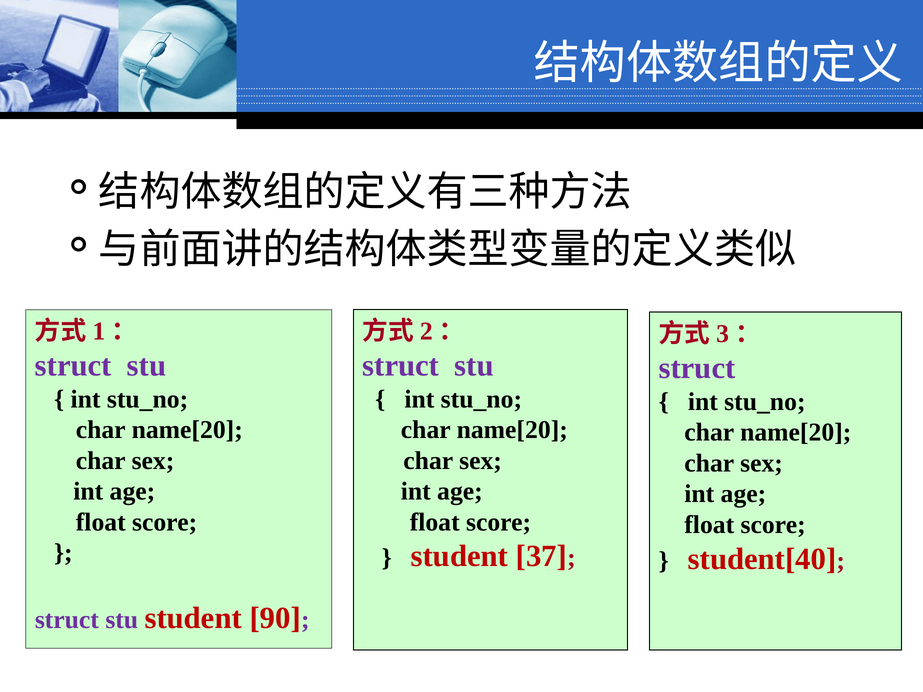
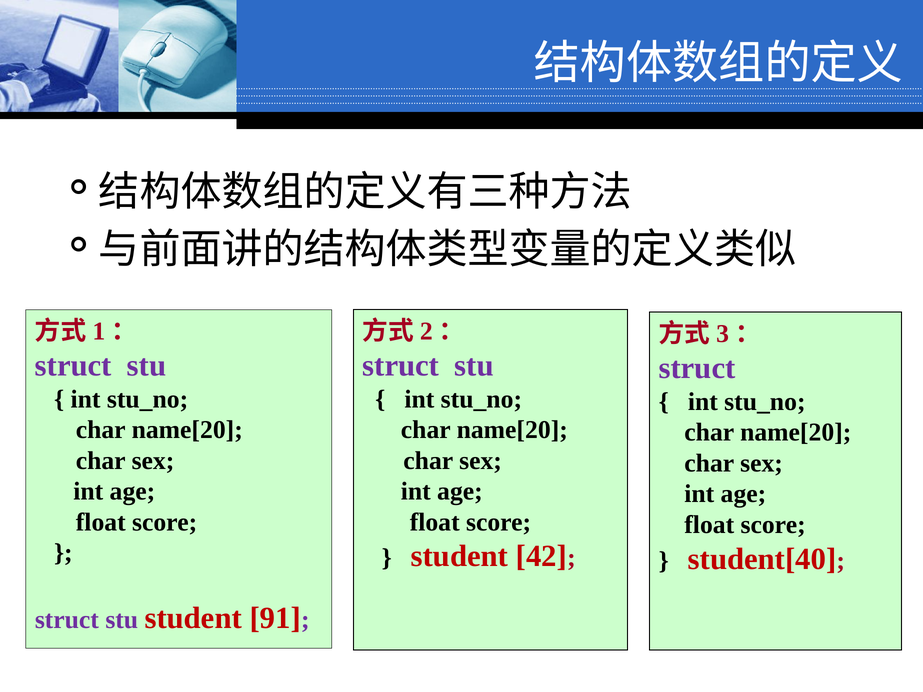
37: 37 -> 42 (541, 557)
90: 90 -> 91 (275, 618)
